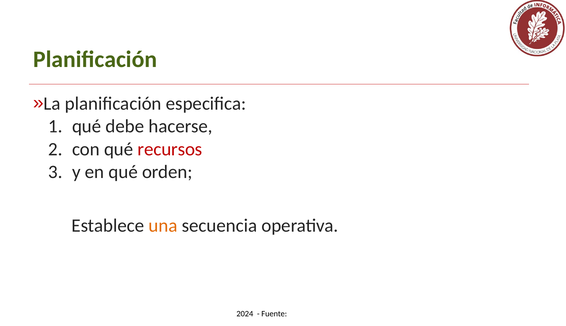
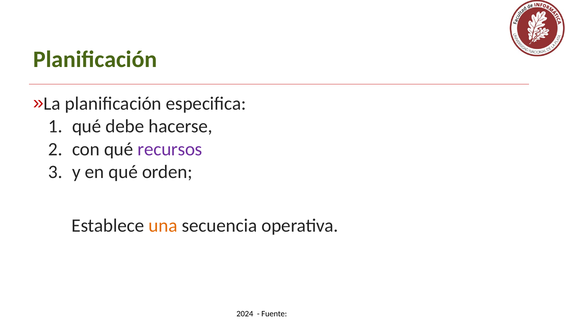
recursos colour: red -> purple (170, 149)
